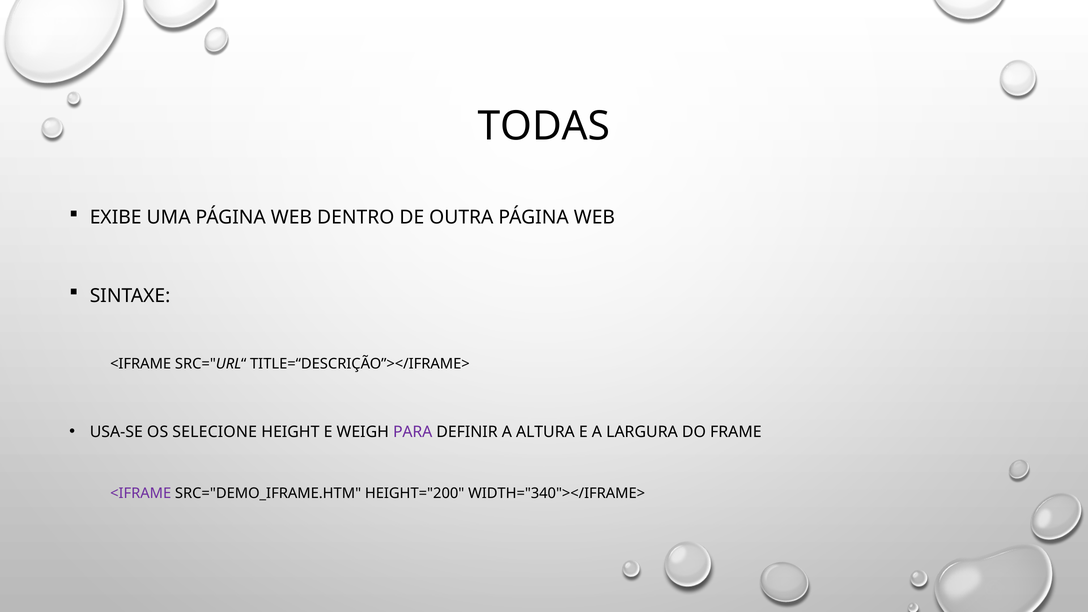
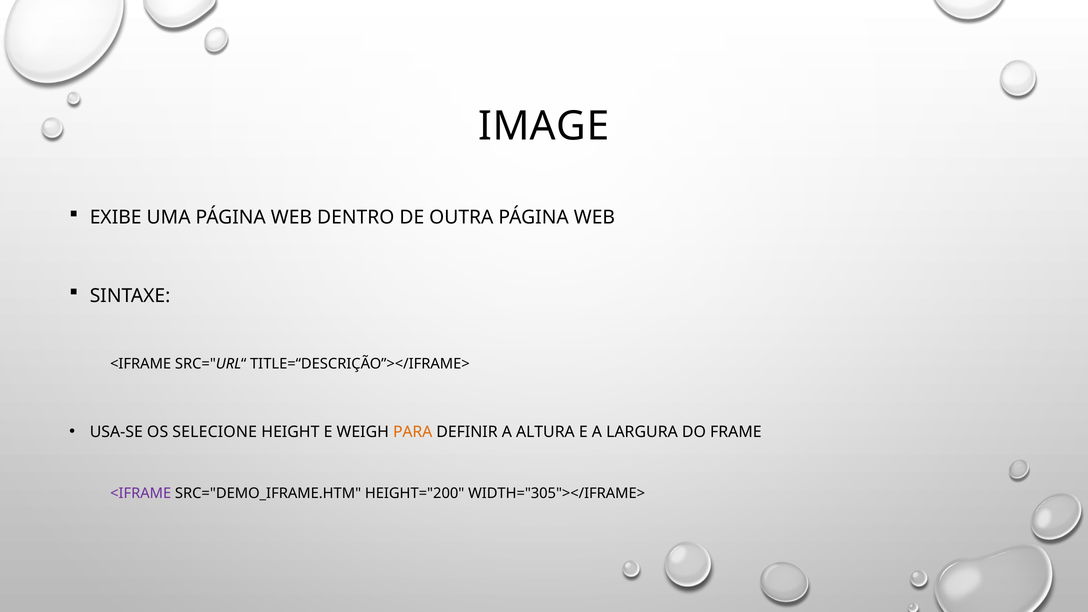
TODAS: TODAS -> IMAGE (544, 126)
PARA colour: purple -> orange (413, 432)
WIDTH="340"></IFRAME>: WIDTH="340"></IFRAME> -> WIDTH="305"></IFRAME> (557, 493)
